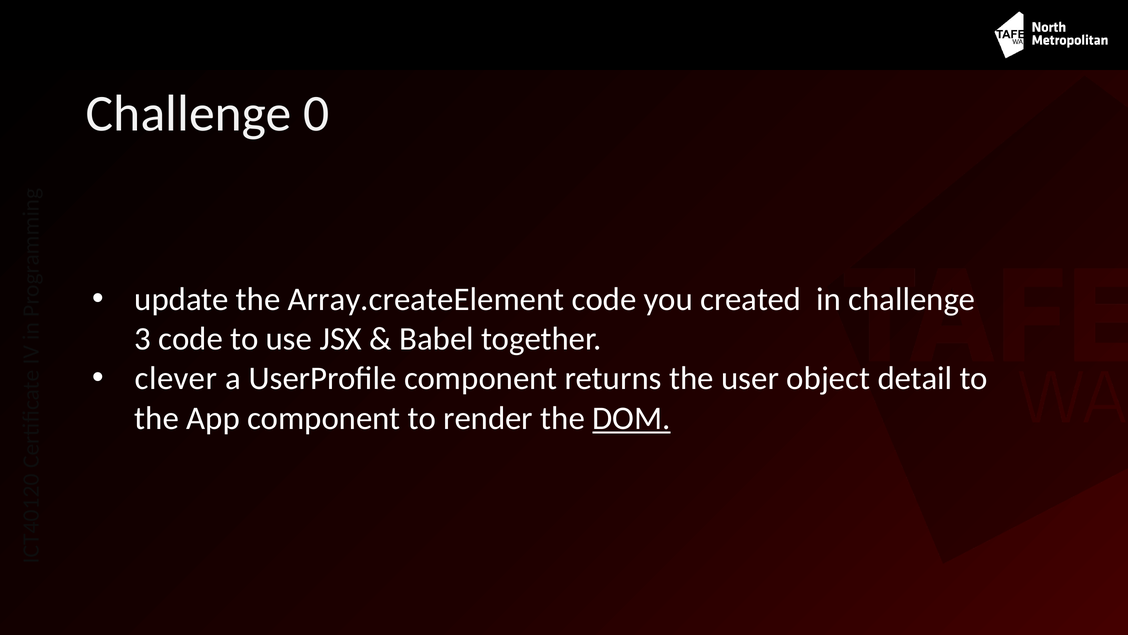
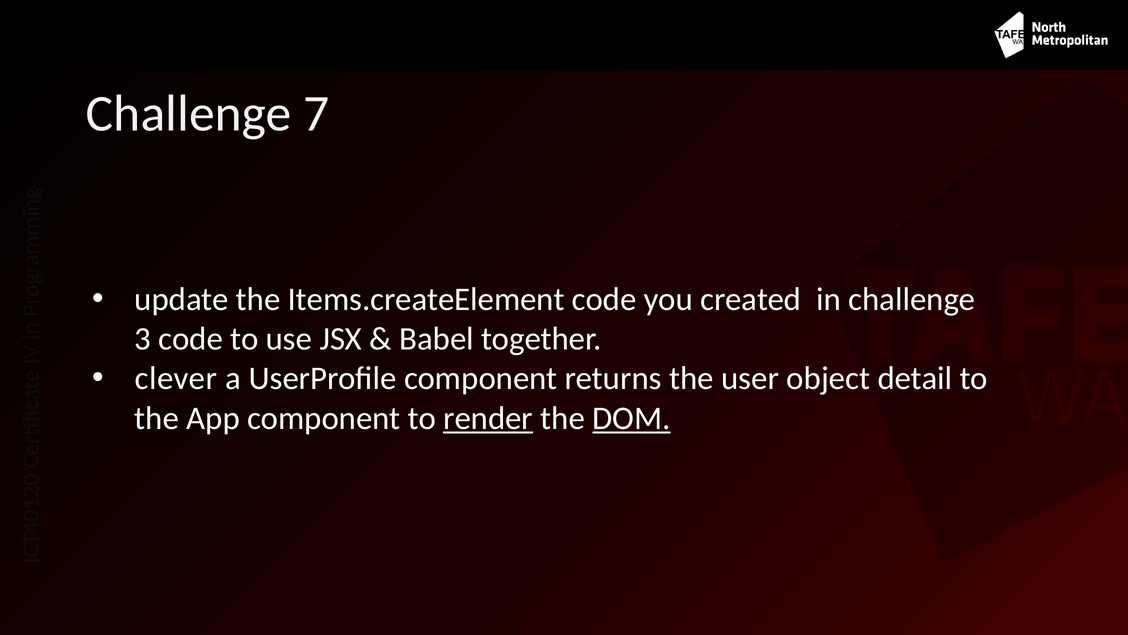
Challenge 0: 0 -> 7 (316, 113)
Array.createElement: Array.createElement -> Items.createElement (426, 299)
render underline: none -> present (488, 418)
